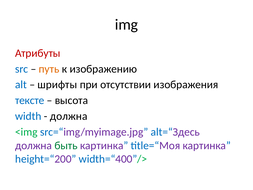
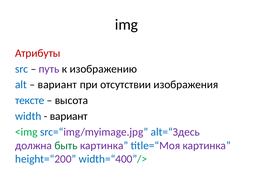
путь colour: orange -> purple (49, 69)
шрифты: шрифты -> вариант (57, 85)
должна: должна -> вариант (69, 116)
